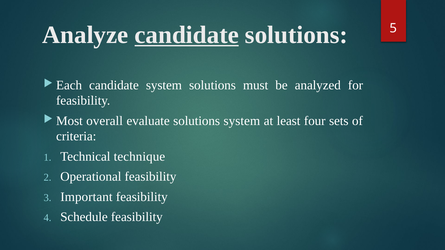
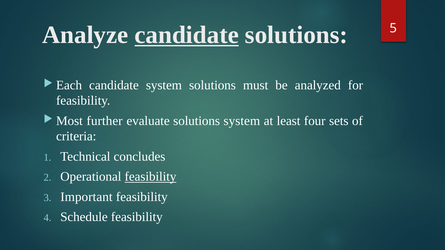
overall: overall -> further (105, 121)
technique: technique -> concludes (139, 157)
feasibility underline: none -> present (150, 177)
